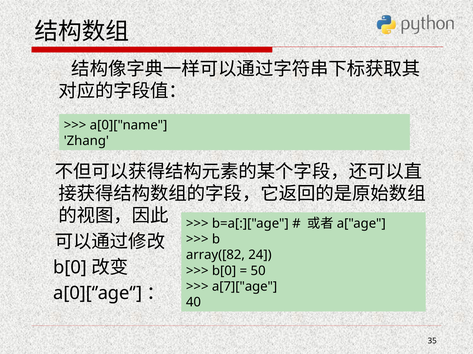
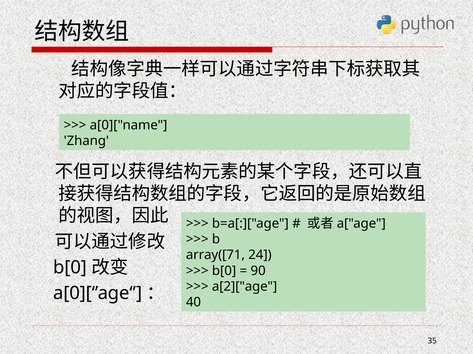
array([82: array([82 -> array([71 (215, 256)
50: 50 -> 90 (258, 271)
a[7]["age: a[7]["age -> a[2]["age (245, 287)
